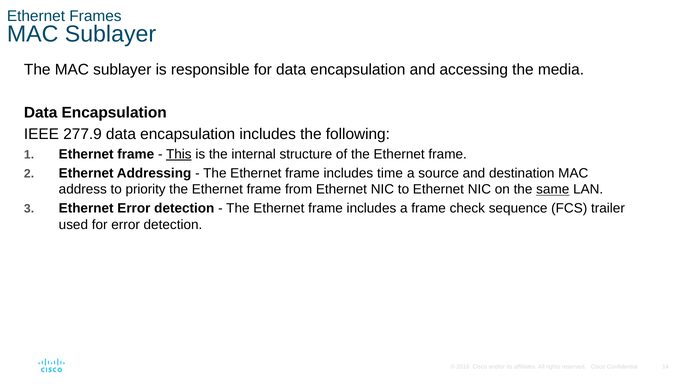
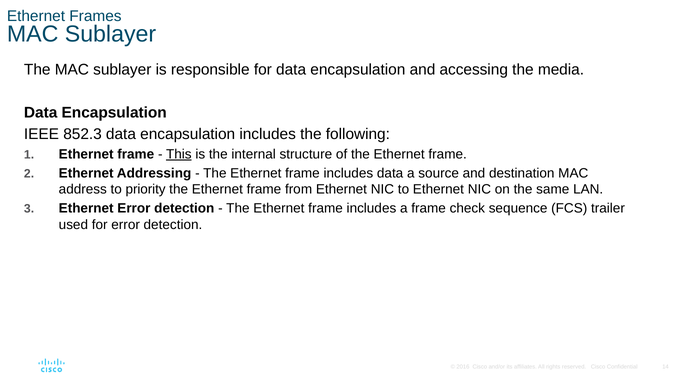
277.9: 277.9 -> 852.3 (83, 134)
includes time: time -> data (390, 173)
same underline: present -> none (553, 189)
